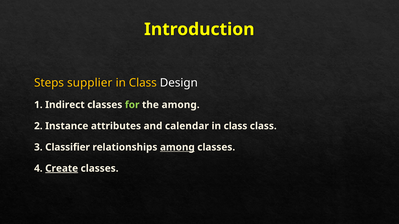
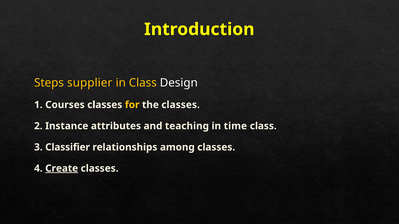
Indirect: Indirect -> Courses (65, 105)
for colour: light green -> yellow (132, 105)
the among: among -> classes (181, 105)
calendar: calendar -> teaching (187, 126)
class: class -> time (235, 126)
among underline: present -> none (177, 147)
